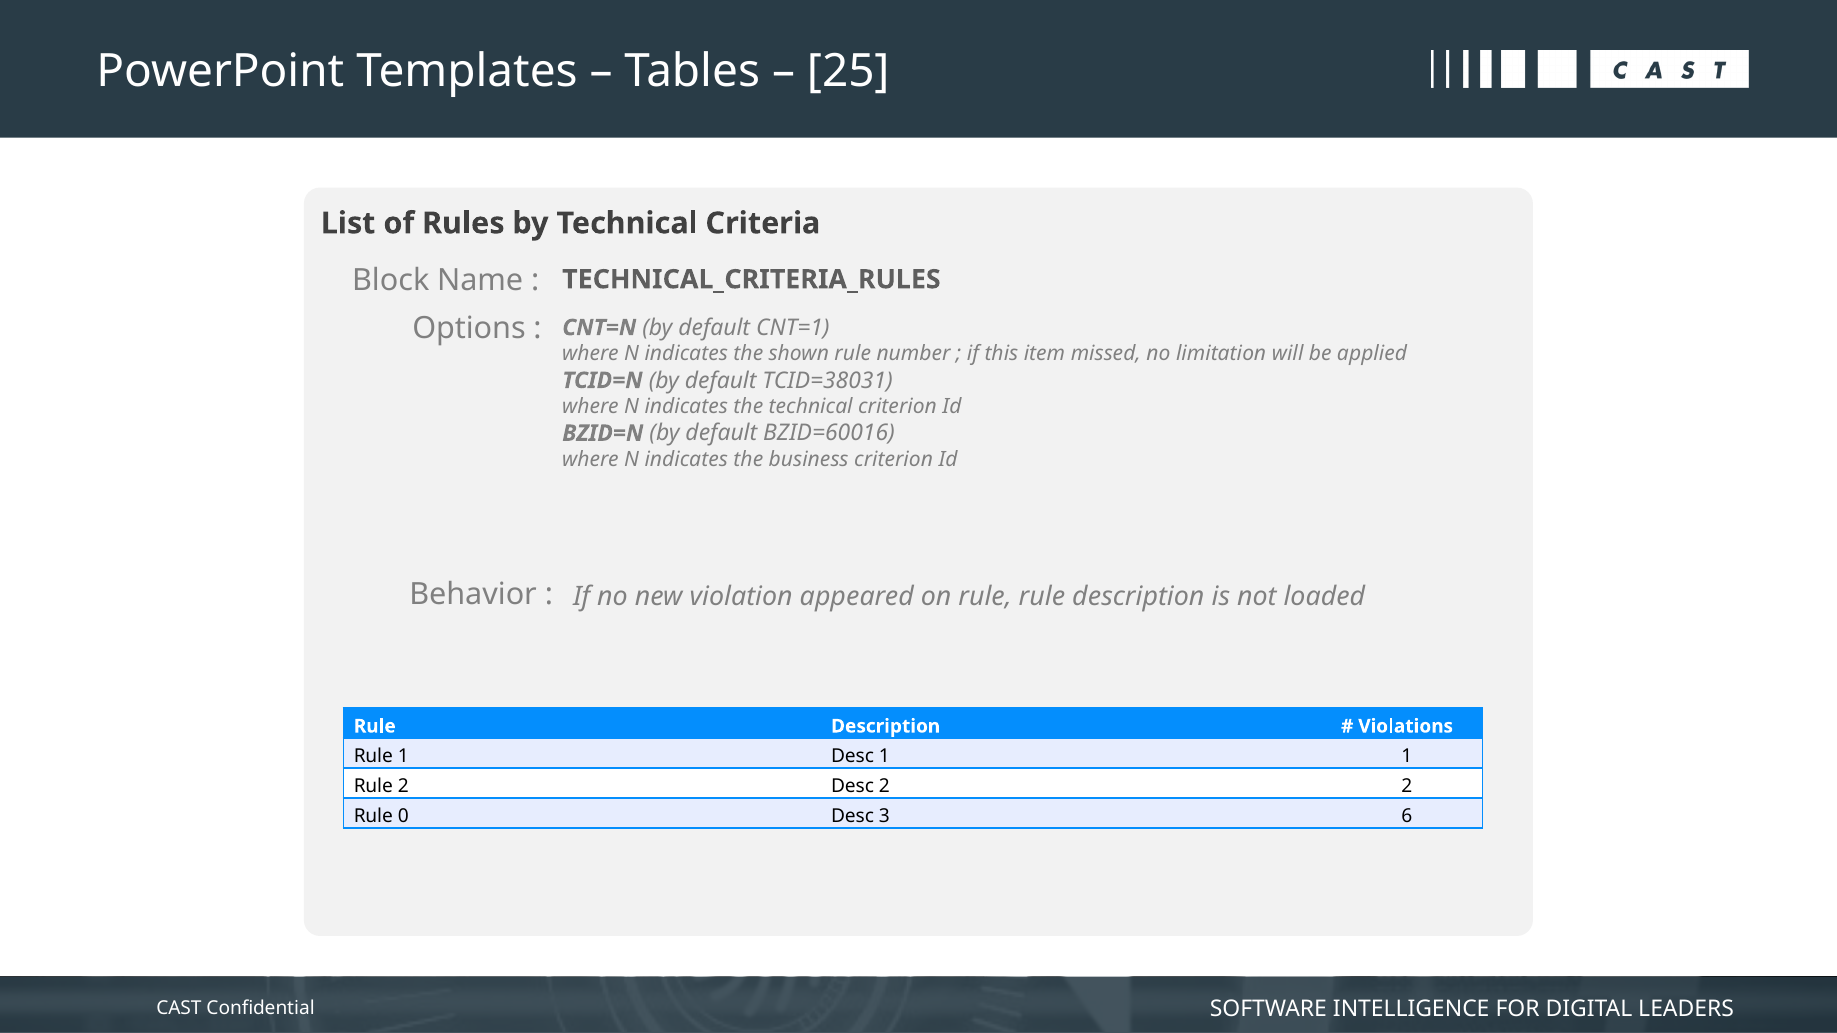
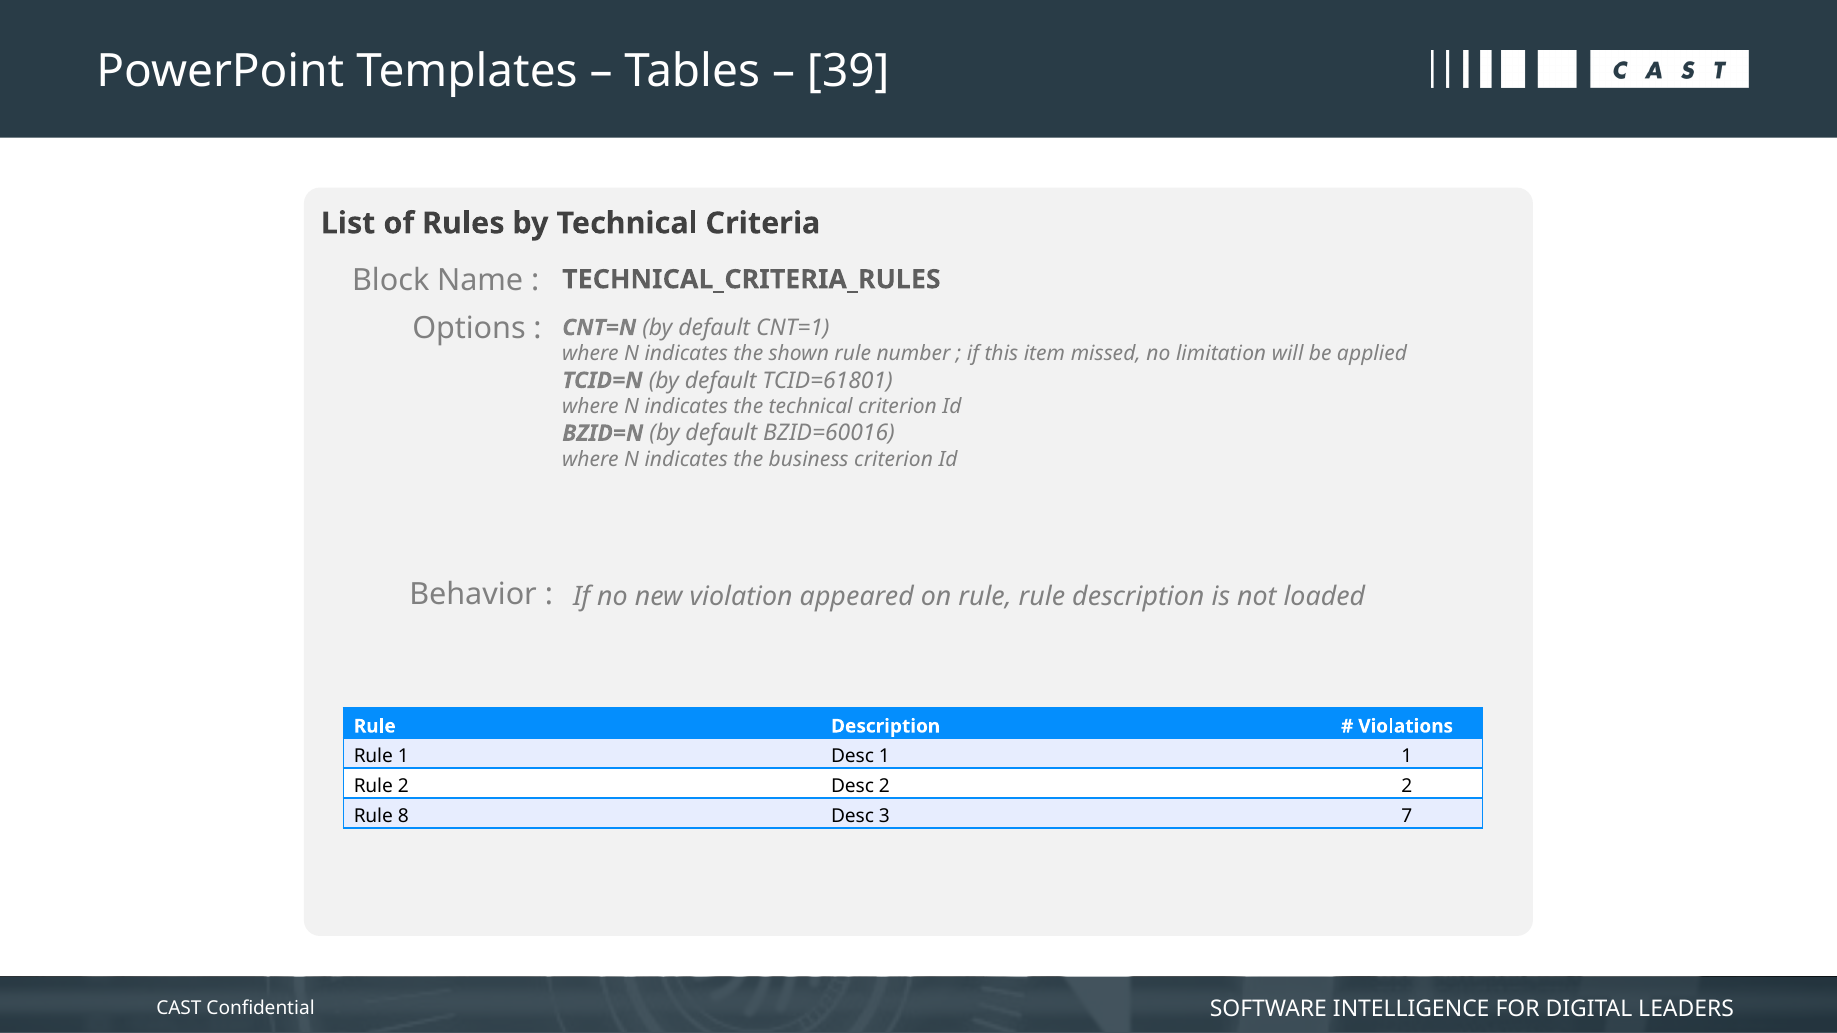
25: 25 -> 39 (848, 72)
TCID=38031: TCID=38031 -> TCID=61801 (828, 381)
0: 0 -> 8 (403, 816)
6: 6 -> 7 (1407, 816)
